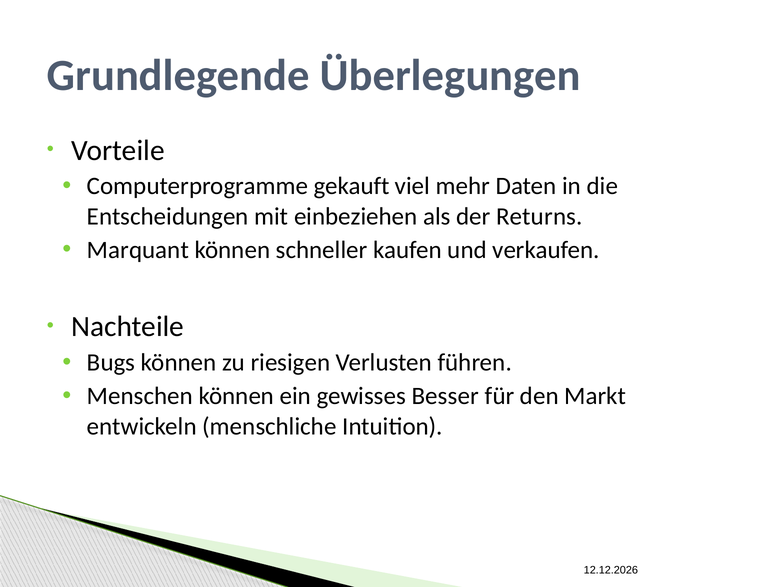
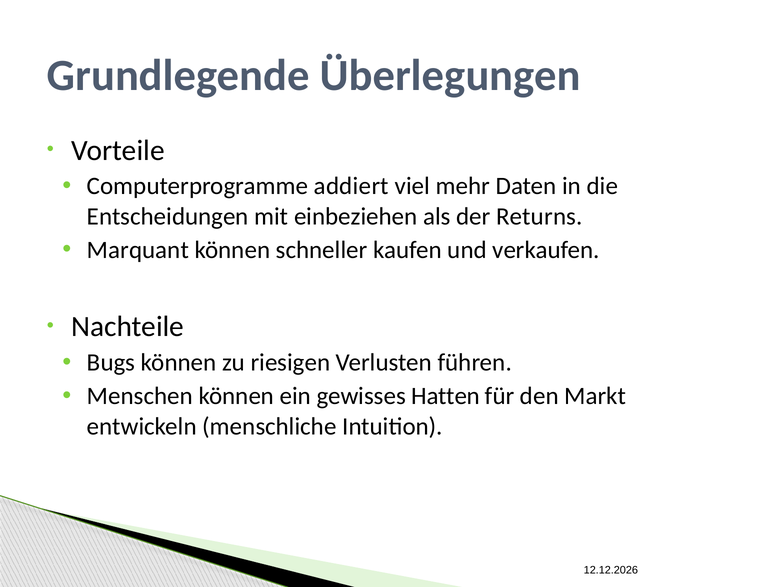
gekauft: gekauft -> addiert (351, 186)
Besser: Besser -> Hatten (446, 396)
